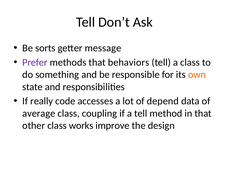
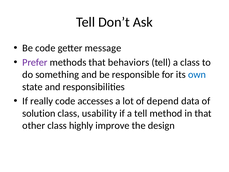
Be sorts: sorts -> code (45, 48)
own colour: orange -> blue (197, 75)
average: average -> solution (39, 113)
coupling: coupling -> usability (99, 113)
works: works -> highly (81, 125)
